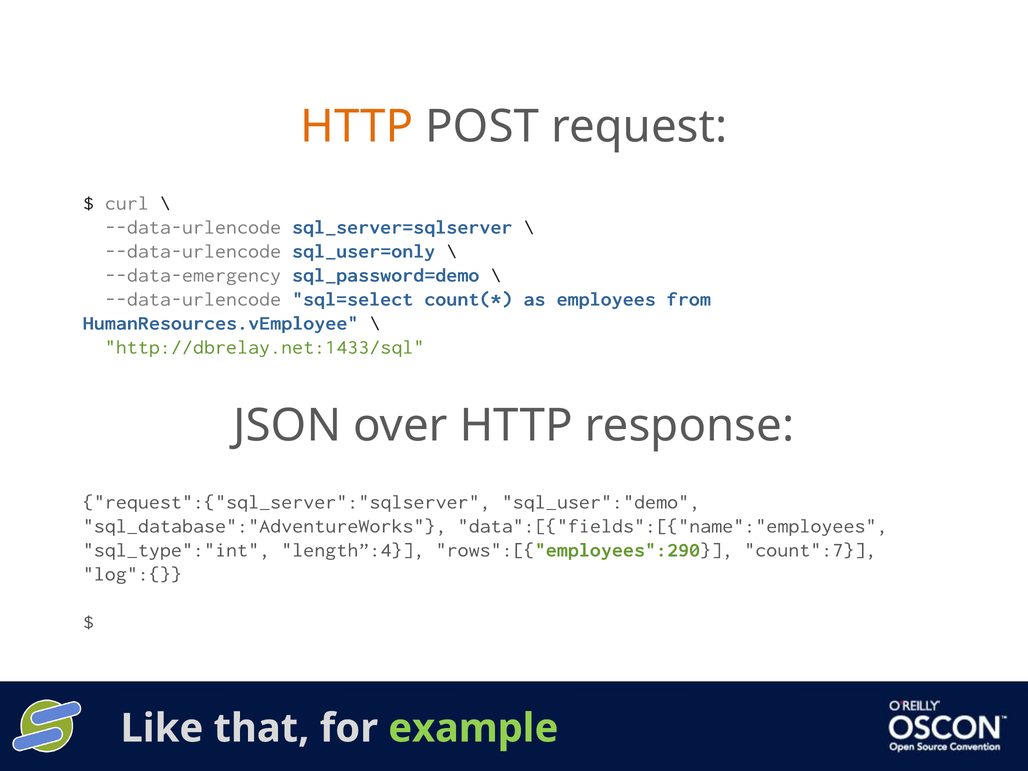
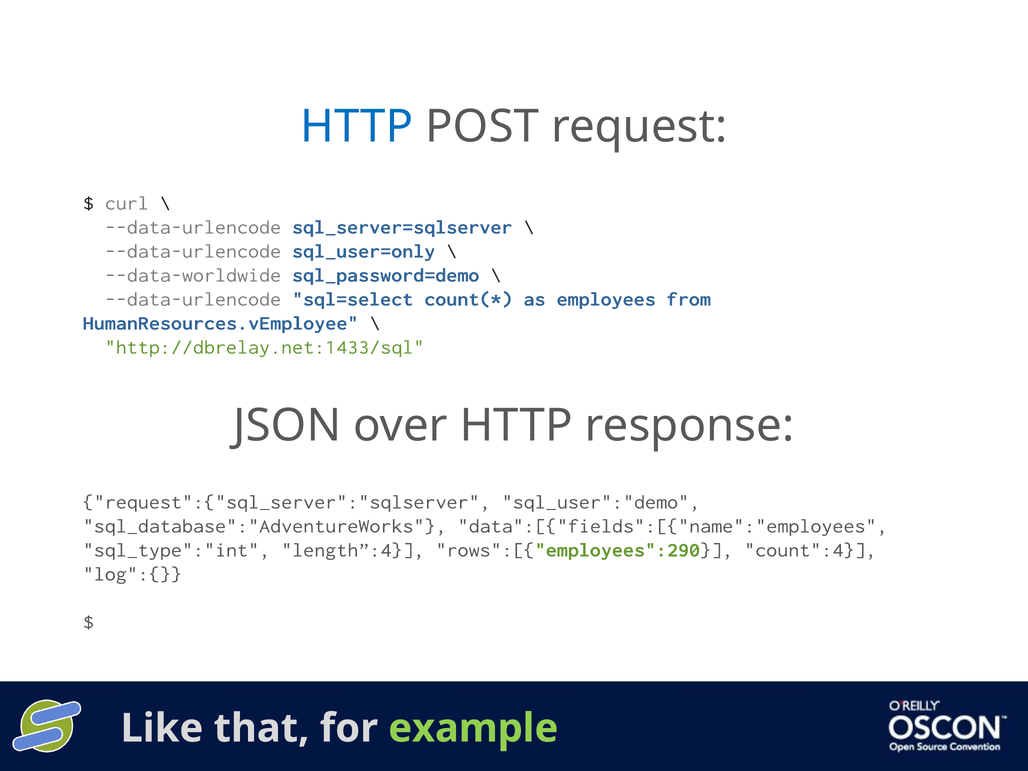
HTTP colour: orange -> blue (357, 127)
--data-emergency: --data-emergency -> --data-worldwide (193, 275)
count":7: count":7 -> count":4 (810, 550)
